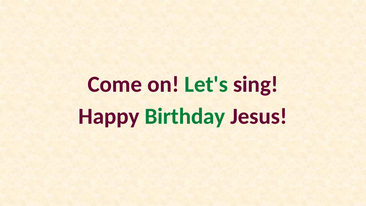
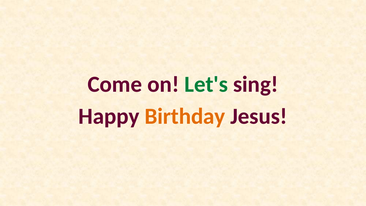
Birthday colour: green -> orange (185, 116)
